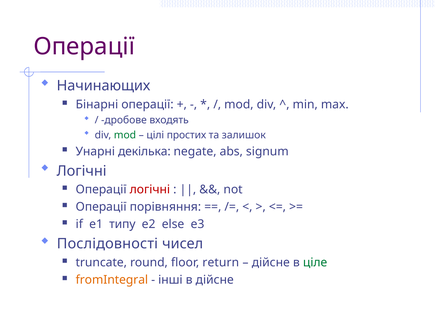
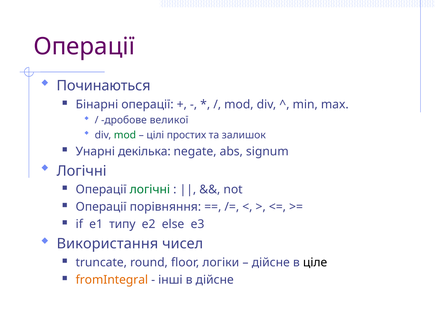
Начинающих: Начинающих -> Починаються (103, 86)
входять: входять -> великої (169, 120)
логічні colour: red -> green (150, 190)
Послідовності: Послідовності -> Використання (107, 244)
return: return -> логіки (221, 263)
ціле colour: green -> black (315, 263)
